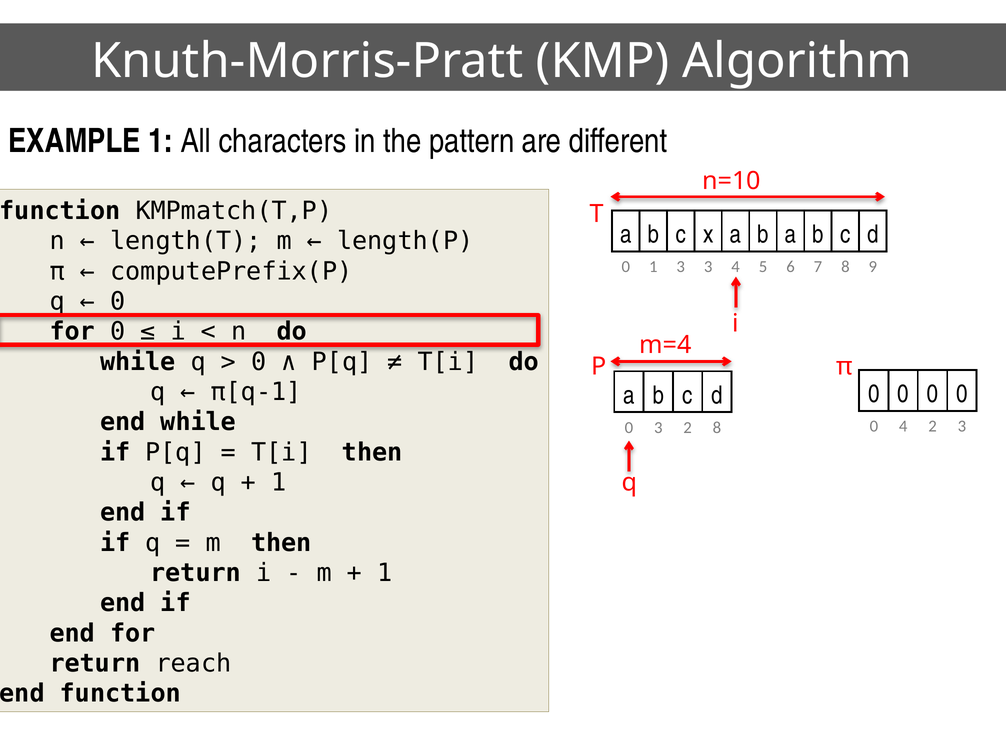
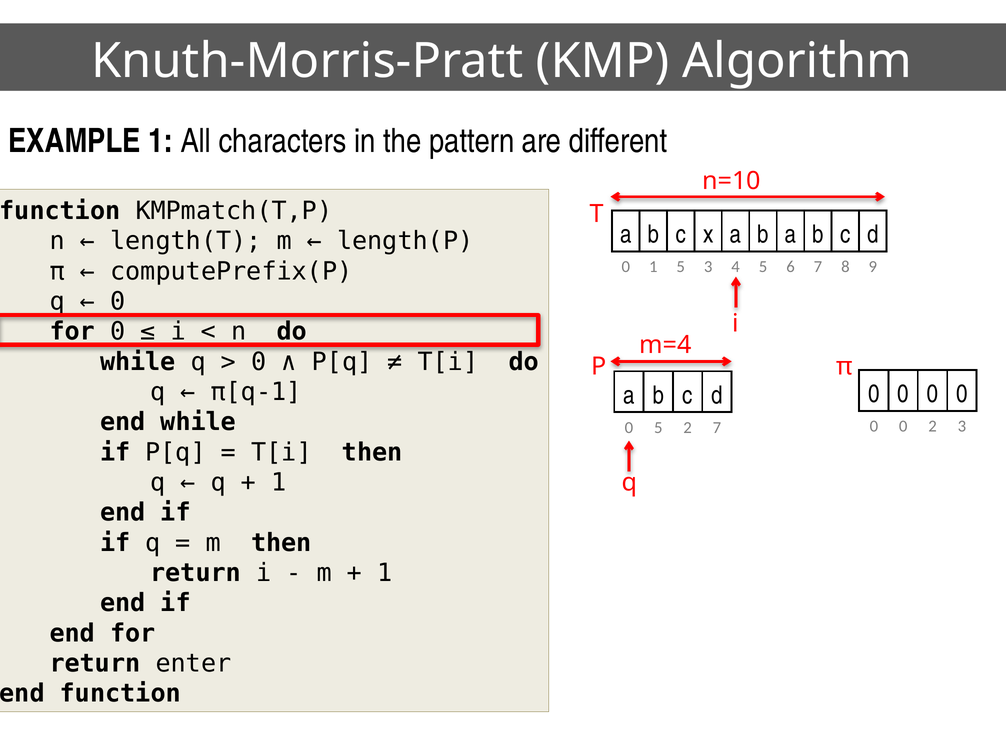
1 3: 3 -> 5 (681, 267)
4: 4 -> 0 (903, 427)
0 3: 3 -> 5 (658, 428)
2 8: 8 -> 7 (717, 428)
reach: reach -> enter (193, 664)
